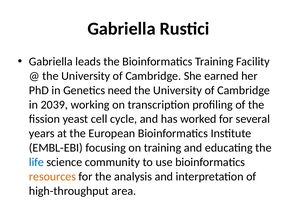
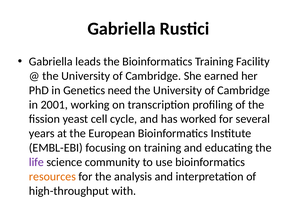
2039: 2039 -> 2001 (54, 105)
life colour: blue -> purple (36, 162)
area: area -> with (124, 191)
